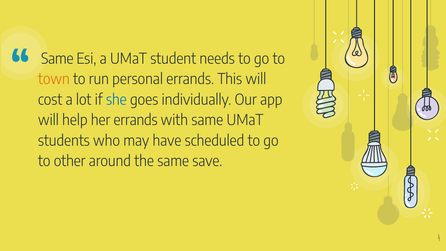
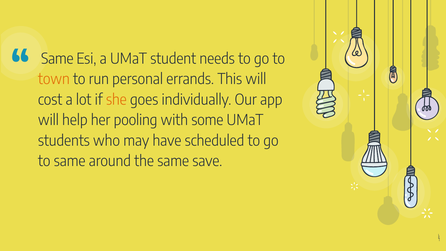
she colour: blue -> orange (116, 100)
her errands: errands -> pooling (136, 120)
with same: same -> some (207, 120)
to other: other -> same (70, 161)
